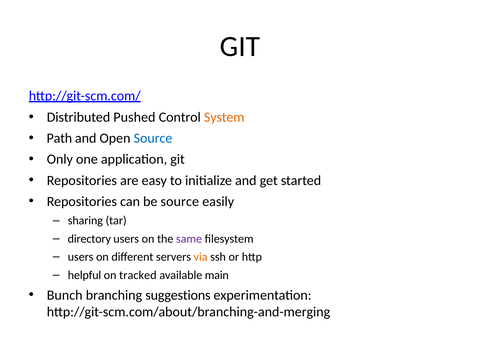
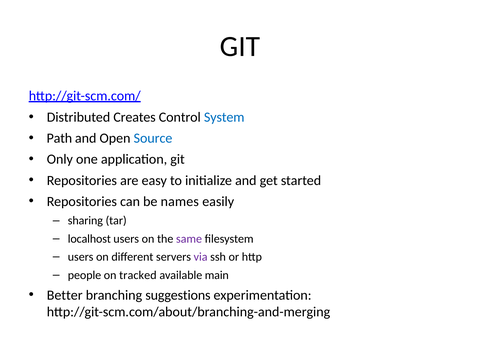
Pushed: Pushed -> Creates (135, 117)
System colour: orange -> blue (224, 117)
be source: source -> names (180, 201)
directory: directory -> localhost (89, 239)
via colour: orange -> purple (201, 257)
helpful: helpful -> people (84, 275)
Bunch: Bunch -> Better (65, 295)
